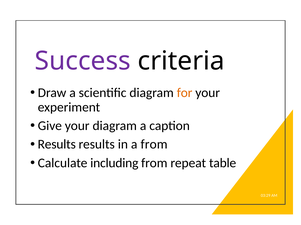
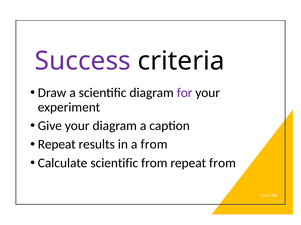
for colour: orange -> purple (185, 93)
Results: Results -> Repeat (57, 145)
Calculate including: including -> scientific (114, 163)
repeat table: table -> from (223, 163)
